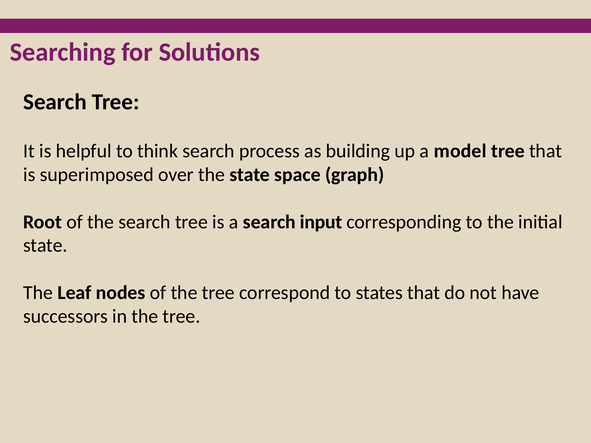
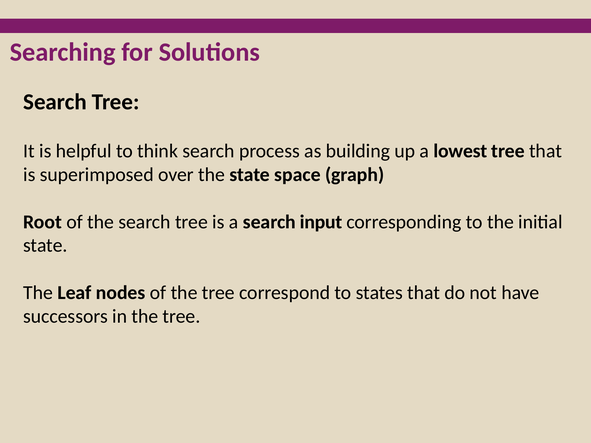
model: model -> lowest (460, 151)
